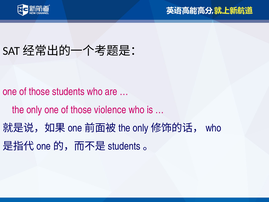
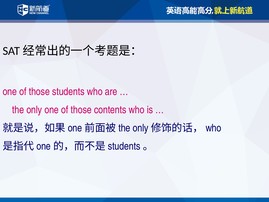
violence: violence -> contents (110, 110)
